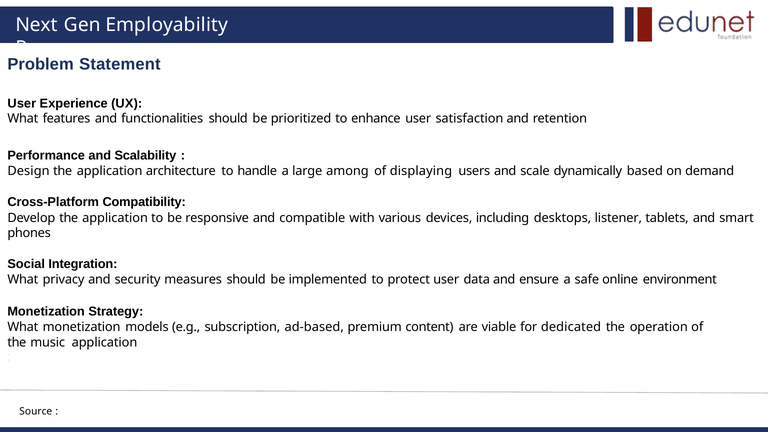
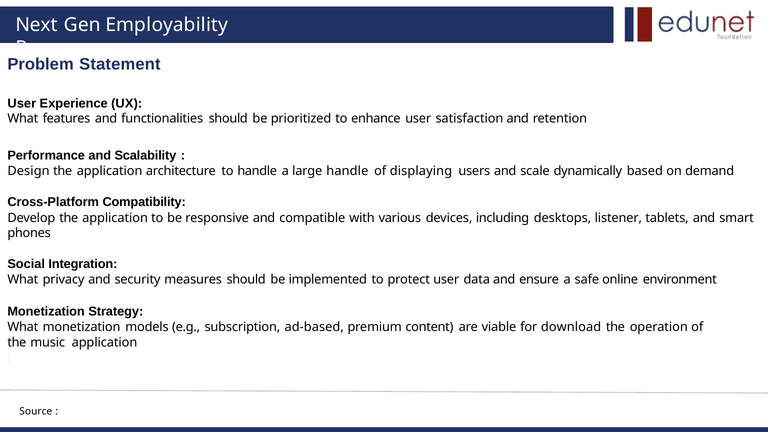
large among: among -> handle (347, 171)
dedicated: dedicated -> download (571, 327)
